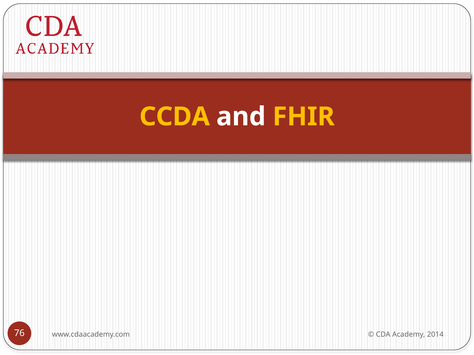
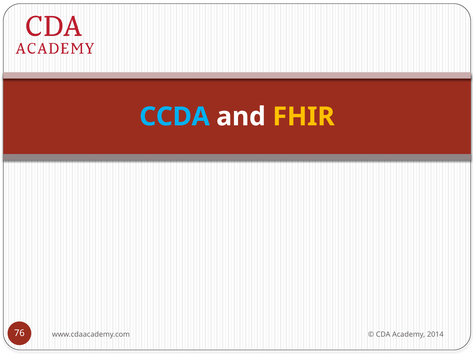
CCDA colour: yellow -> light blue (175, 117)
